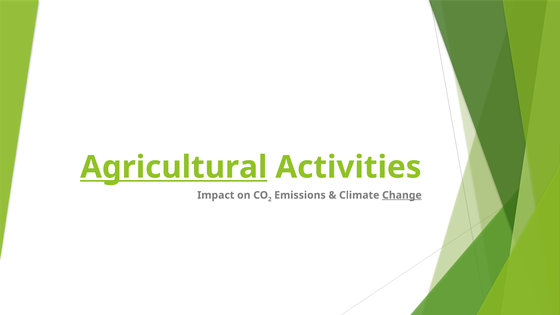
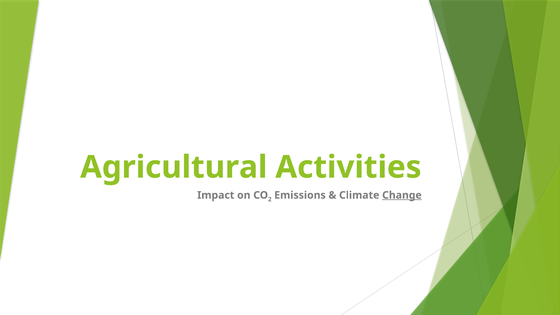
Agricultural underline: present -> none (174, 167)
